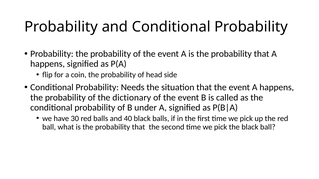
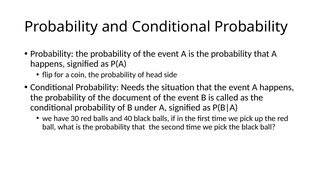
dictionary: dictionary -> document (132, 98)
